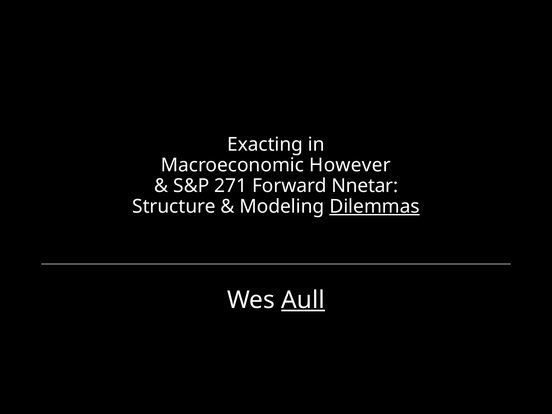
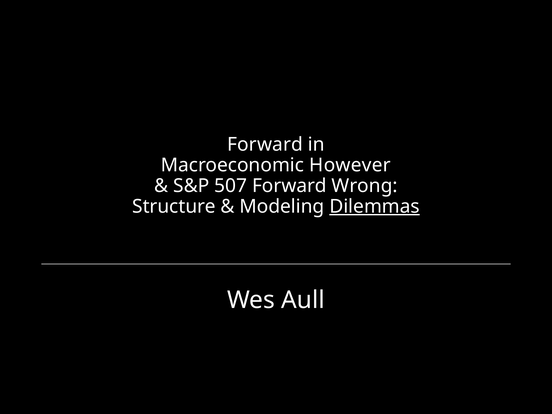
Exacting: Exacting -> Forward (265, 144)
271: 271 -> 507 (231, 186)
Nnetar: Nnetar -> Wrong (365, 186)
Aull underline: present -> none (303, 300)
